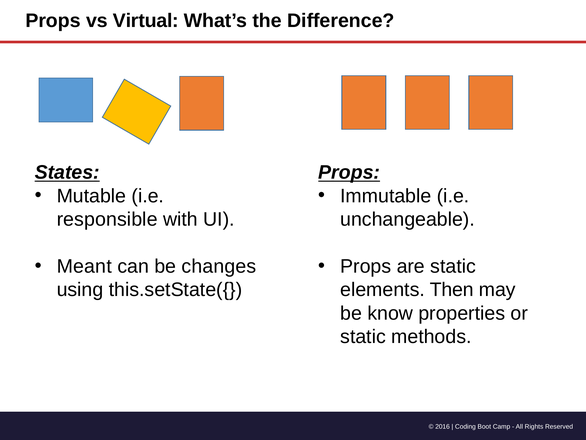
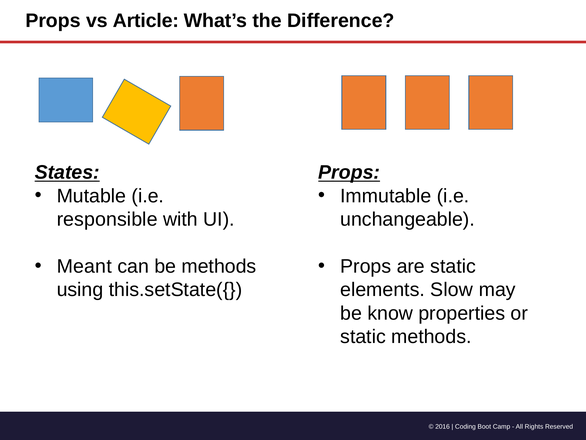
Virtual: Virtual -> Article (146, 21)
be changes: changes -> methods (219, 266)
Then: Then -> Slow (452, 289)
